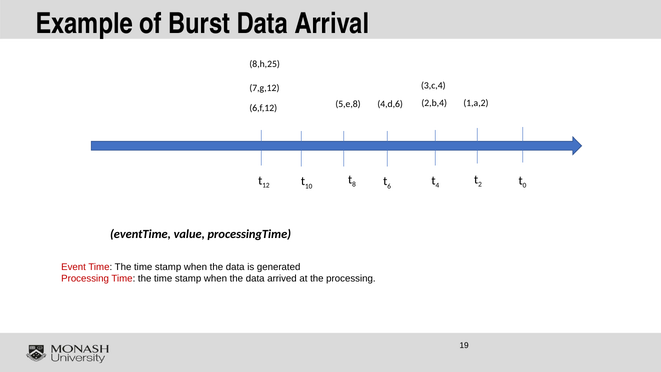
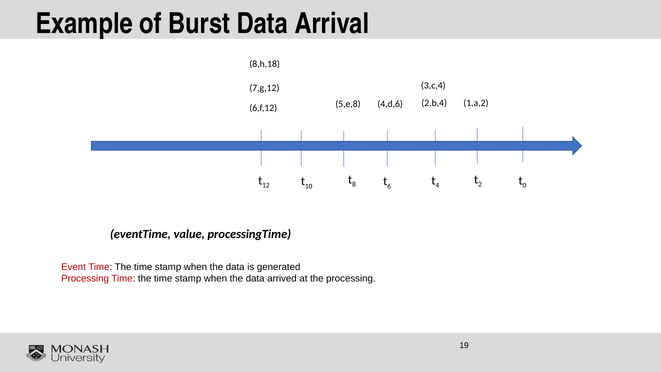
8,h,25: 8,h,25 -> 8,h,18 (265, 64)
